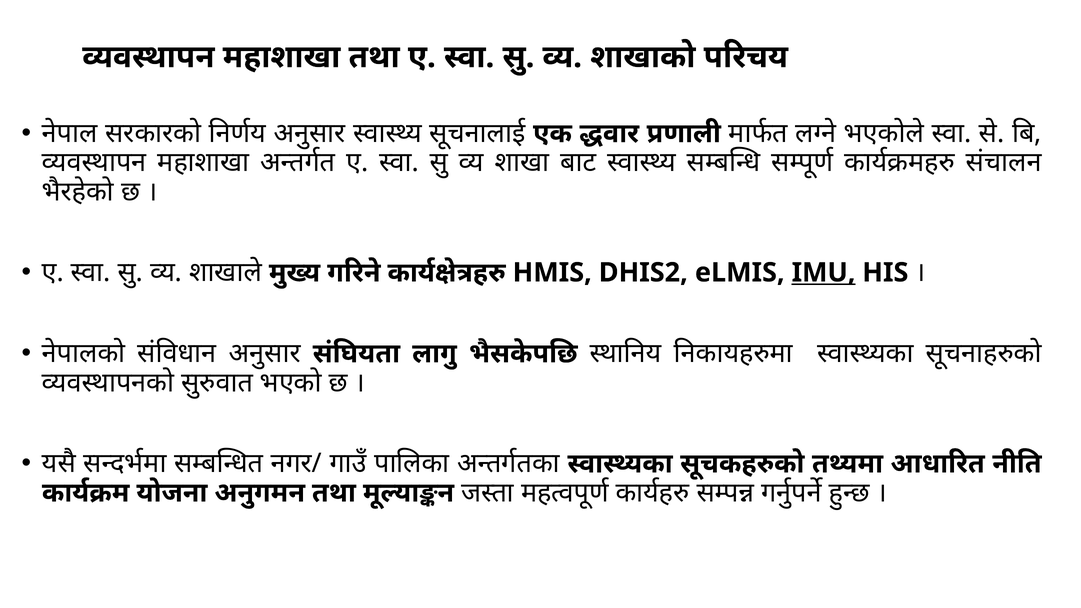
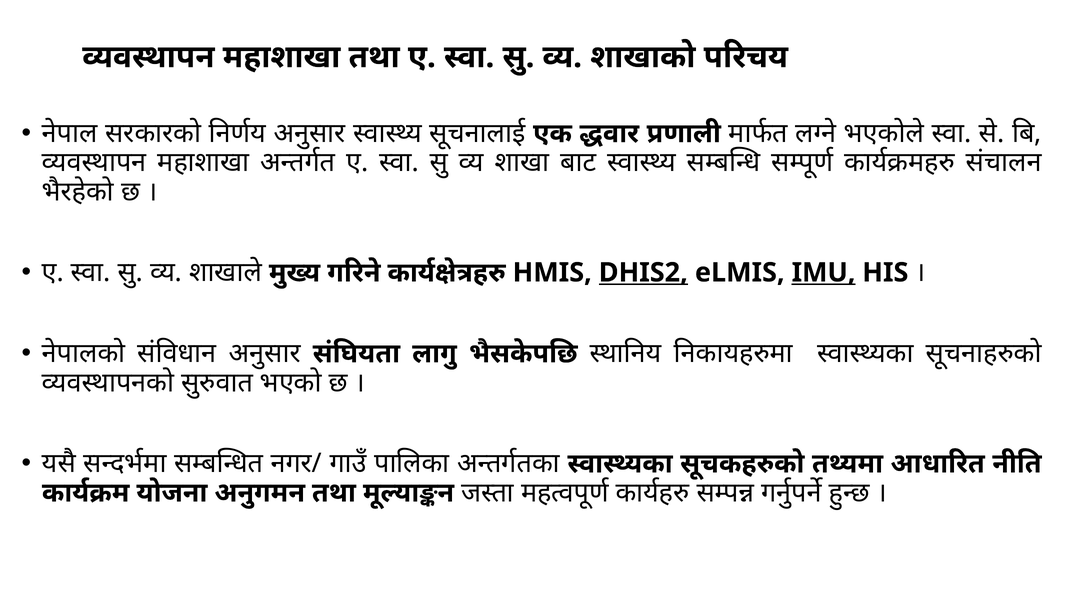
DHIS2 underline: none -> present (643, 273)
